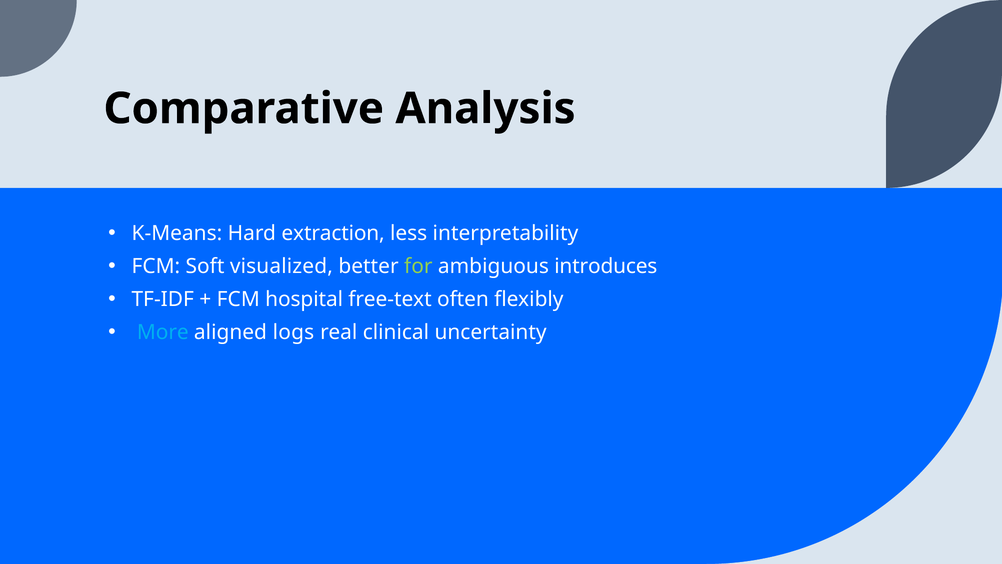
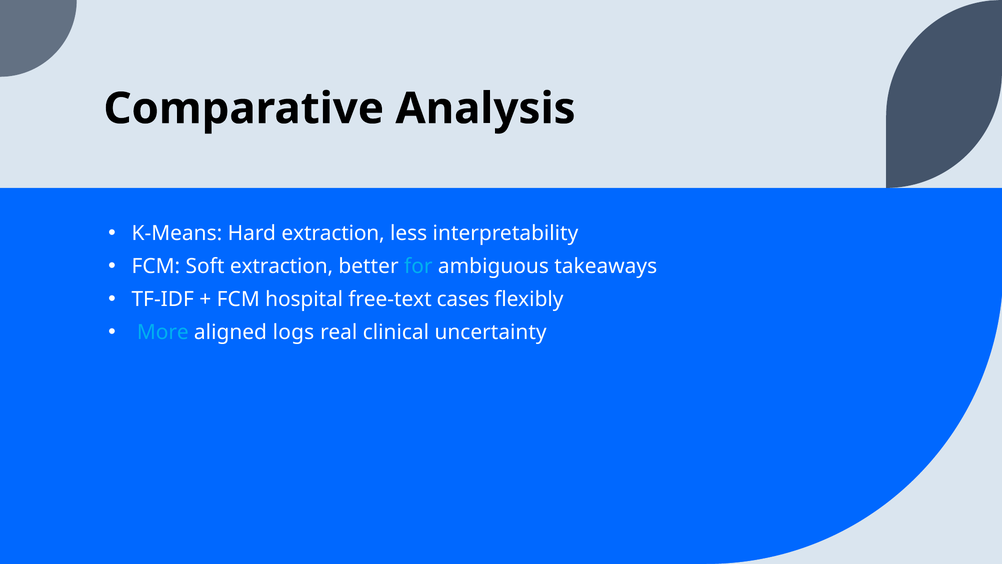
Soft visualized: visualized -> extraction (282, 266)
for colour: light green -> light blue (418, 266)
introduces: introduces -> takeaways (606, 266)
often: often -> cases (463, 299)
